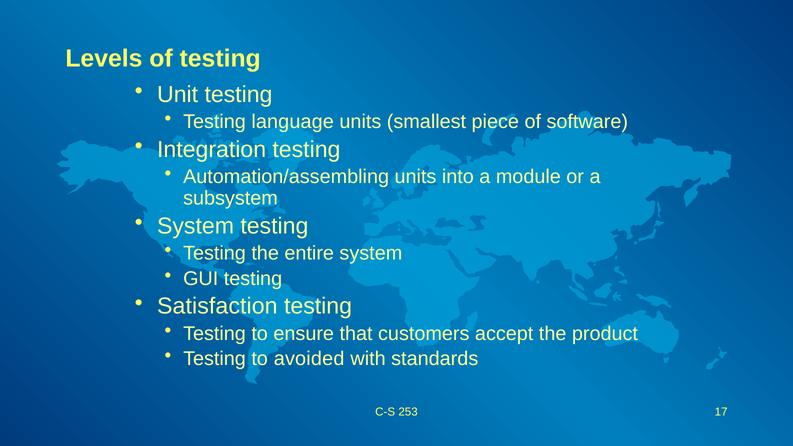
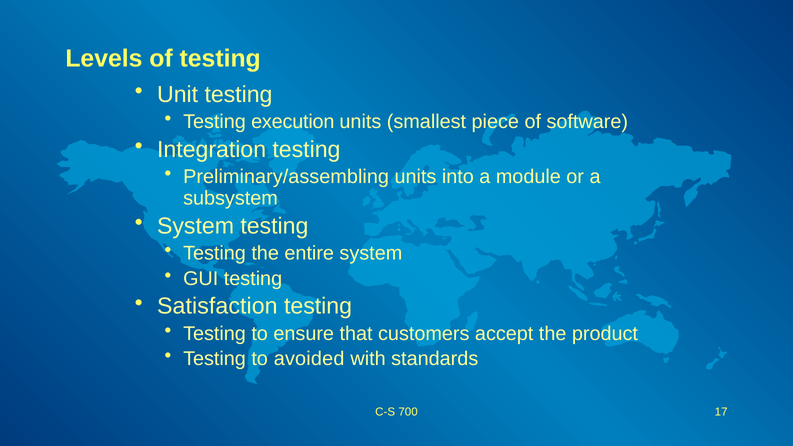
language: language -> execution (293, 122)
Automation/assembling: Automation/assembling -> Preliminary/assembling (286, 177)
253: 253 -> 700 (408, 412)
